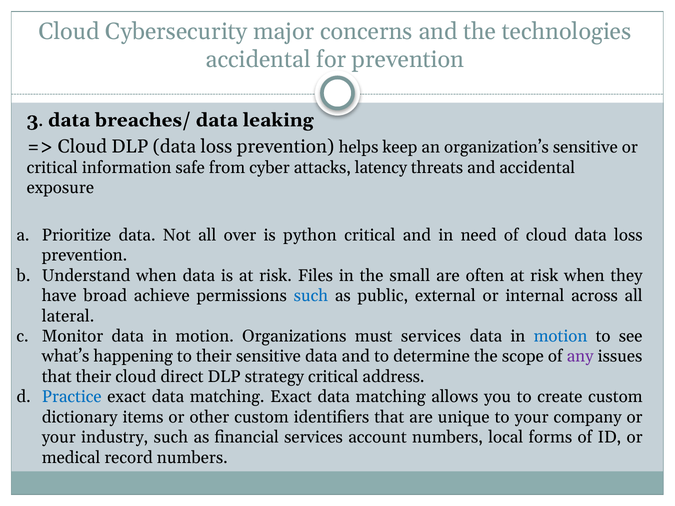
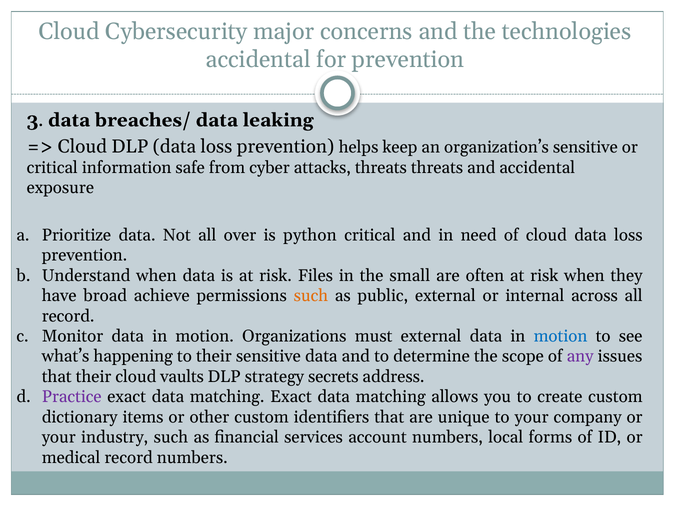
attacks latency: latency -> threats (381, 168)
such colour: blue -> orange (311, 296)
lateral: lateral -> record (68, 316)
must services: services -> external (431, 336)
direct: direct -> vaults (182, 377)
strategy critical: critical -> secrets (333, 377)
Practice colour: blue -> purple (72, 397)
